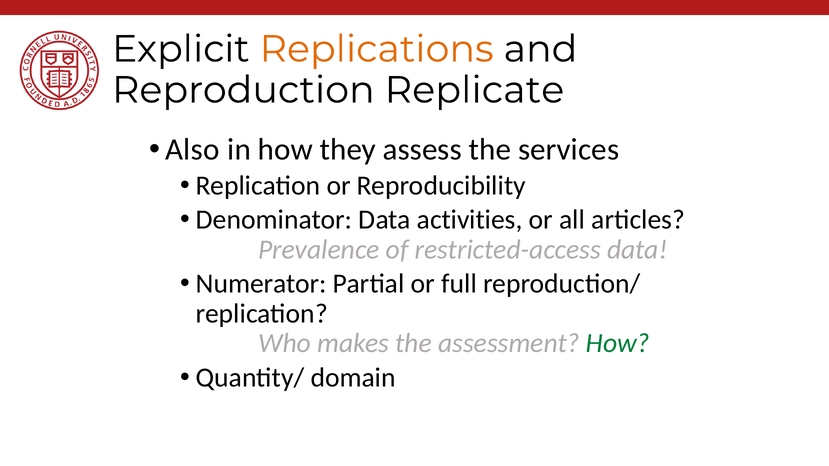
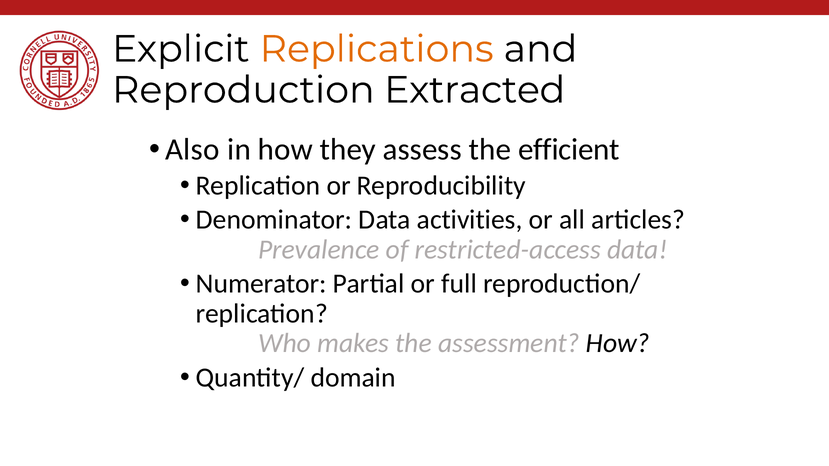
Replicate: Replicate -> Extracted (475, 90)
services: services -> efficient (569, 150)
How colour: green -> black (618, 344)
